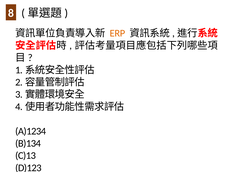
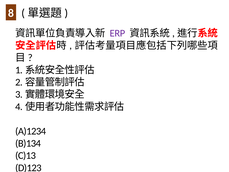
ERP colour: orange -> purple (117, 33)
